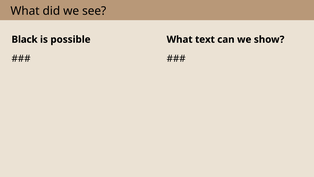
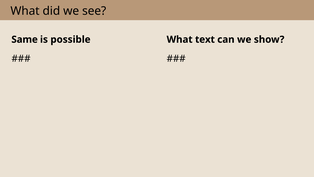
Black: Black -> Same (25, 39)
